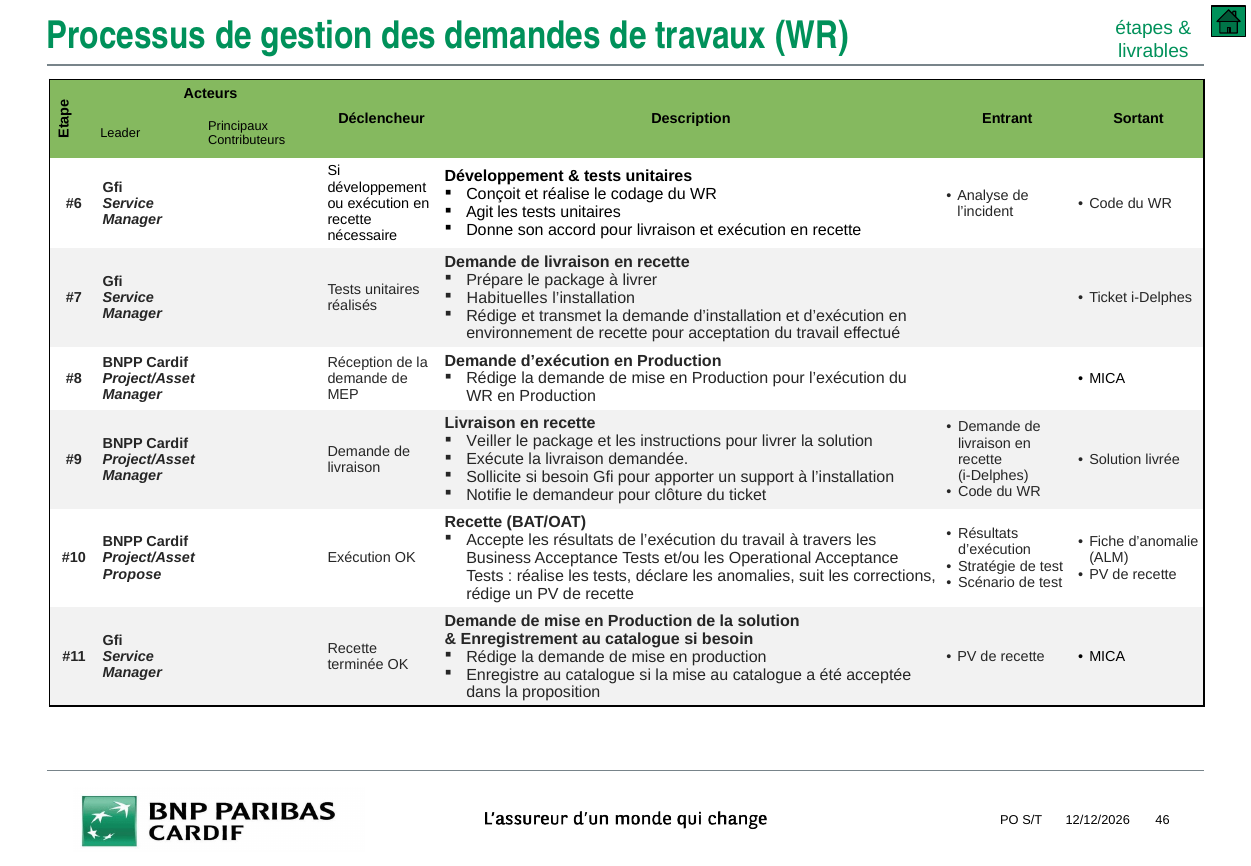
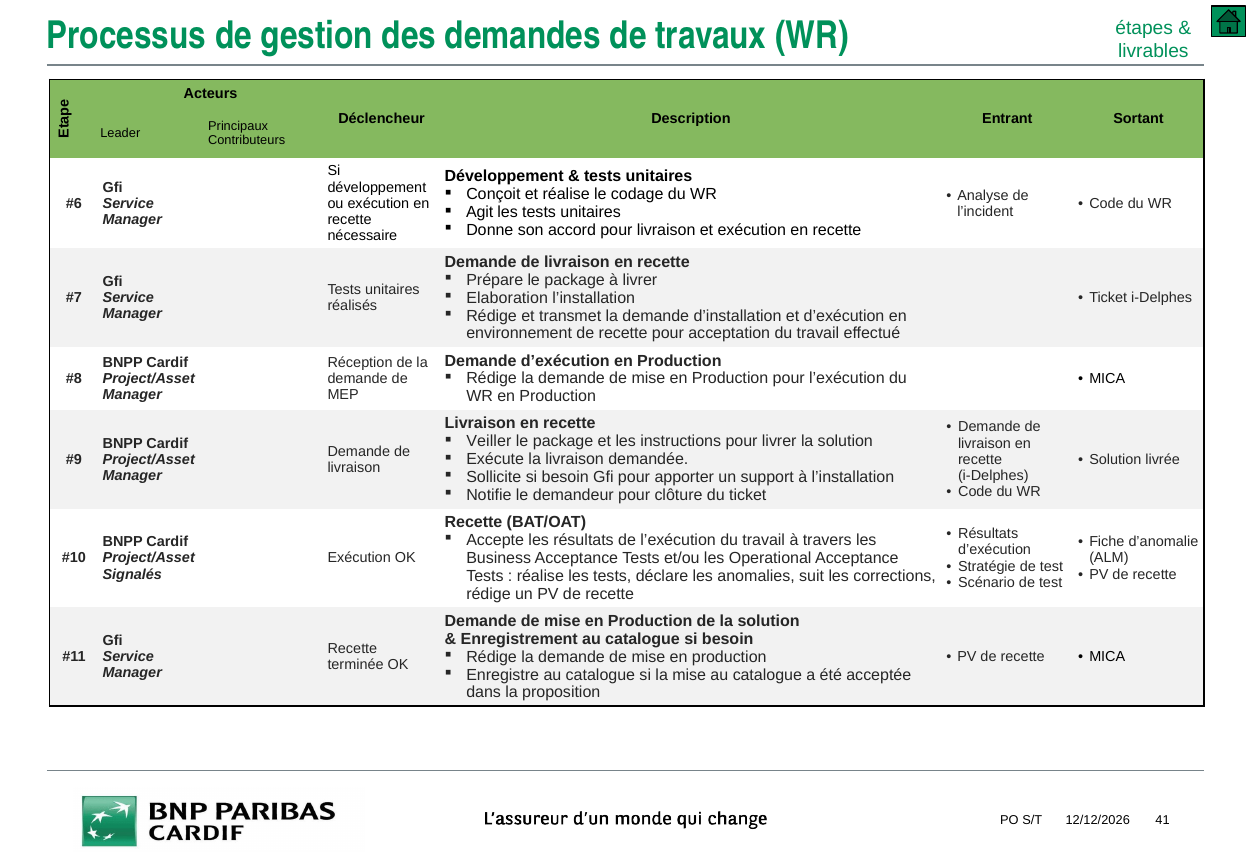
Habituelles: Habituelles -> Elaboration (507, 298)
Propose: Propose -> Signalés (132, 574)
46: 46 -> 41 (1163, 820)
